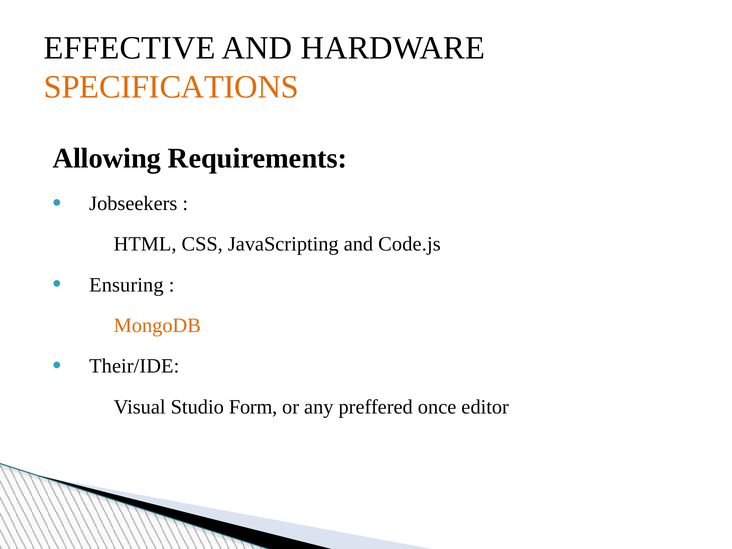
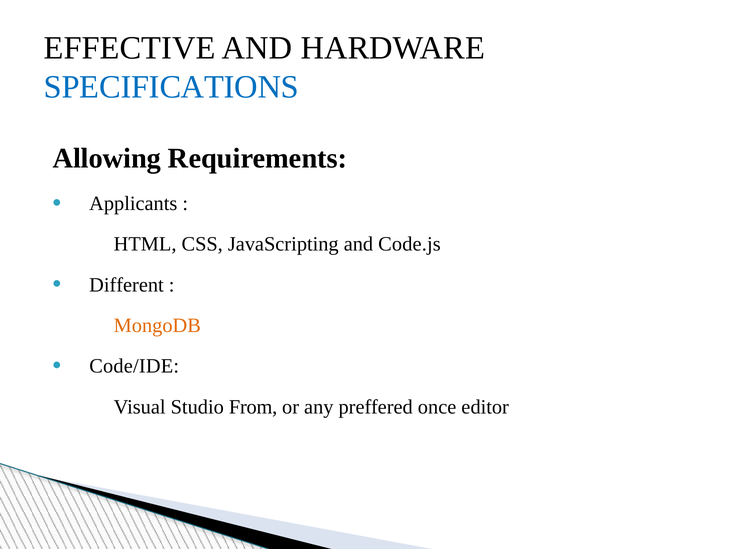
SPECIFICATIONS colour: orange -> blue (171, 87)
Jobseekers: Jobseekers -> Applicants (133, 204)
Ensuring: Ensuring -> Different (126, 285)
Their/IDE: Their/IDE -> Code/IDE (134, 366)
Form: Form -> From (253, 407)
